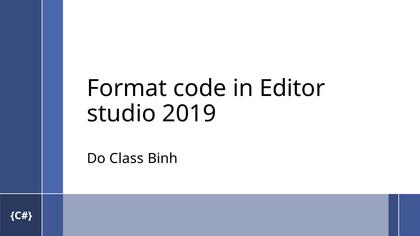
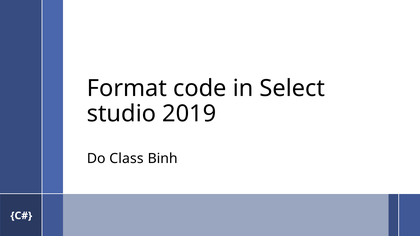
Editor: Editor -> Select (292, 88)
